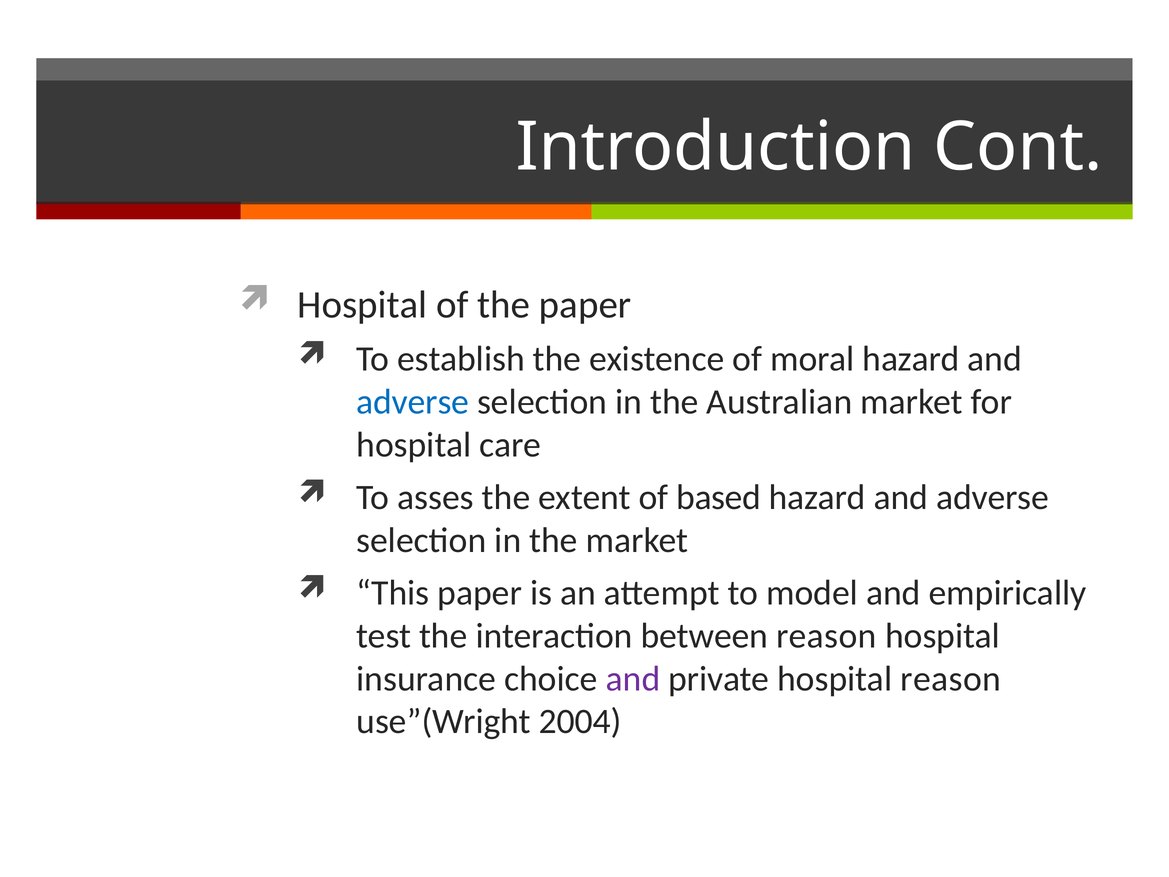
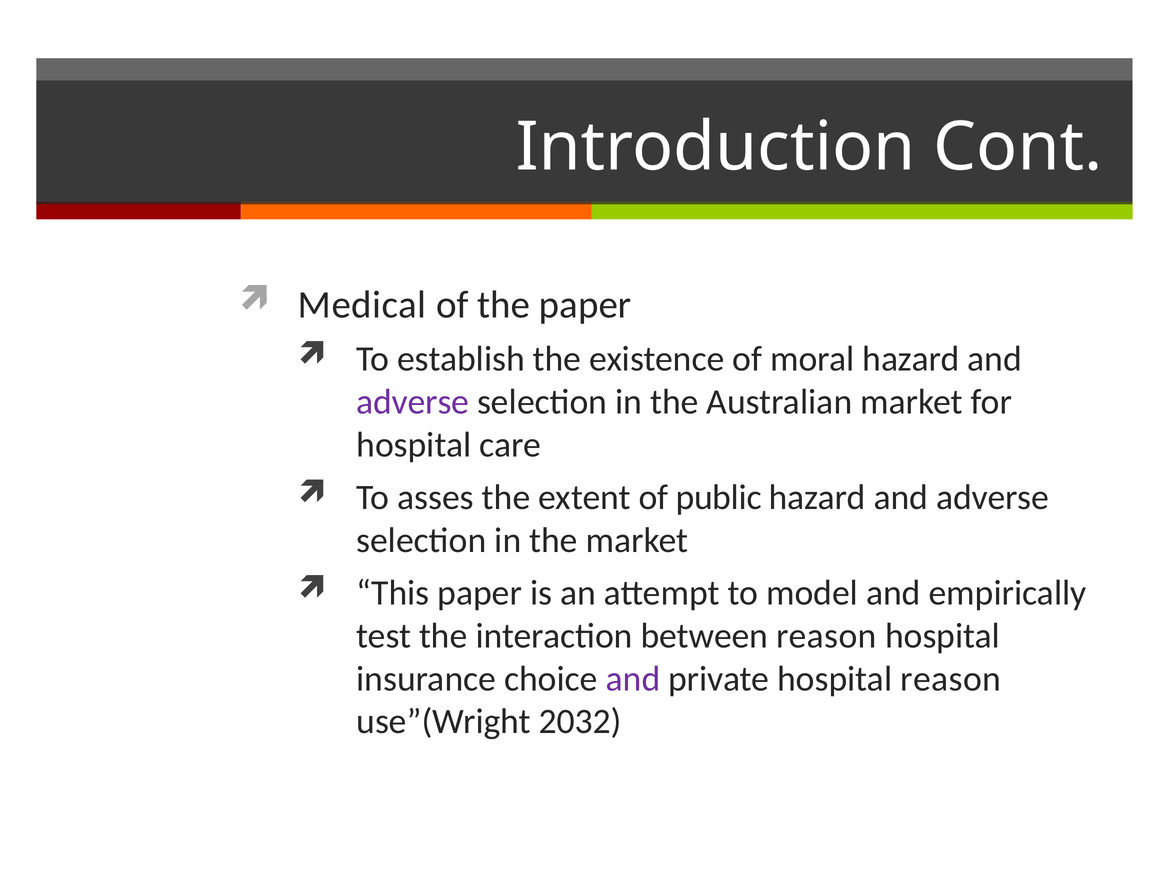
Hospital: Hospital -> Medical (362, 305)
adverse colour: blue -> purple (413, 402)
based: based -> public (719, 497)
2004: 2004 -> 2032 (580, 721)
